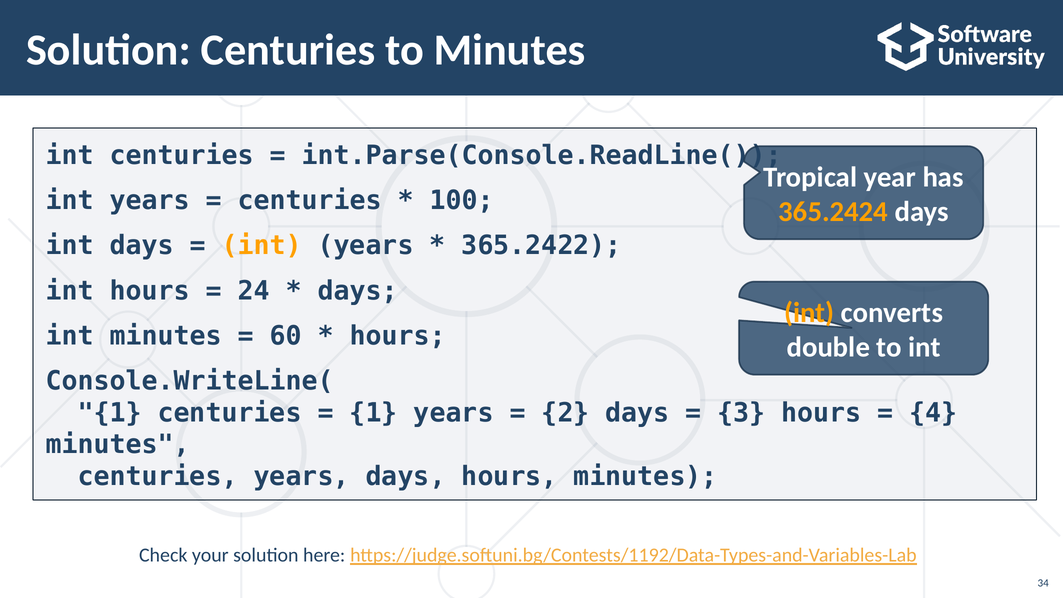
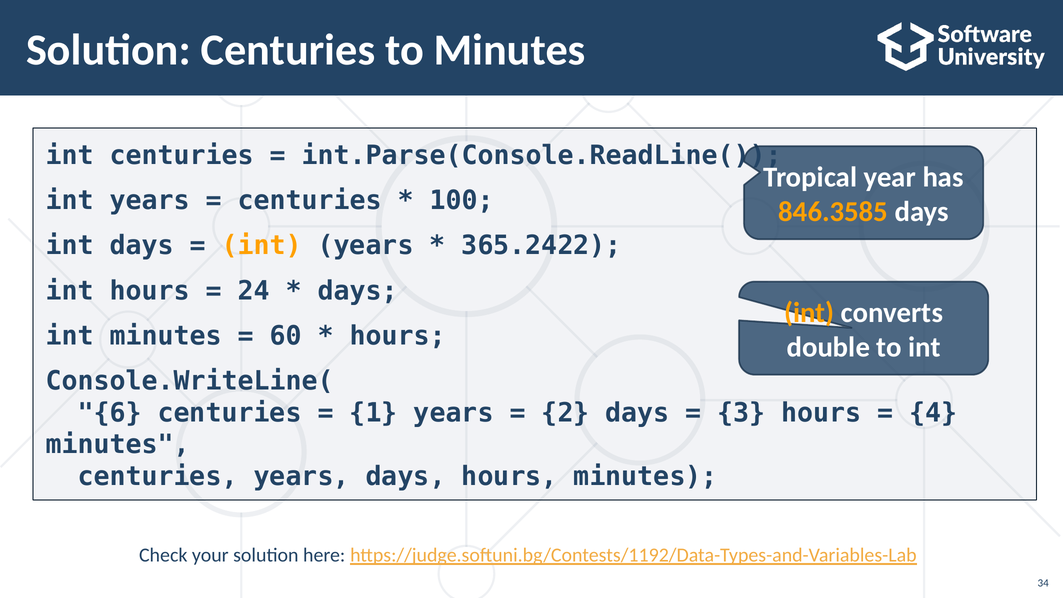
365.2424: 365.2424 -> 846.3585 (833, 212)
1: 1 -> 6 (110, 413)
